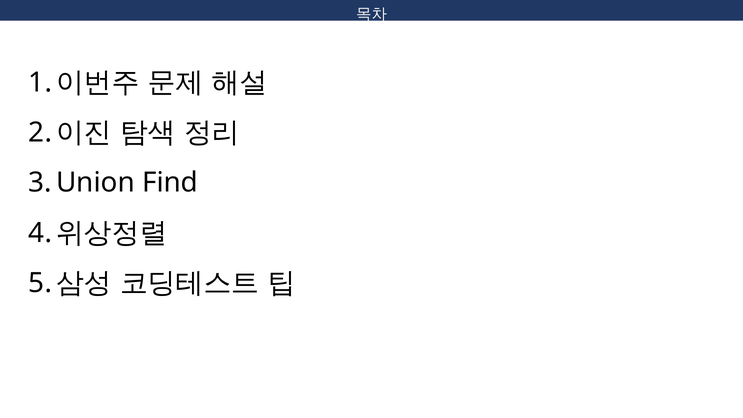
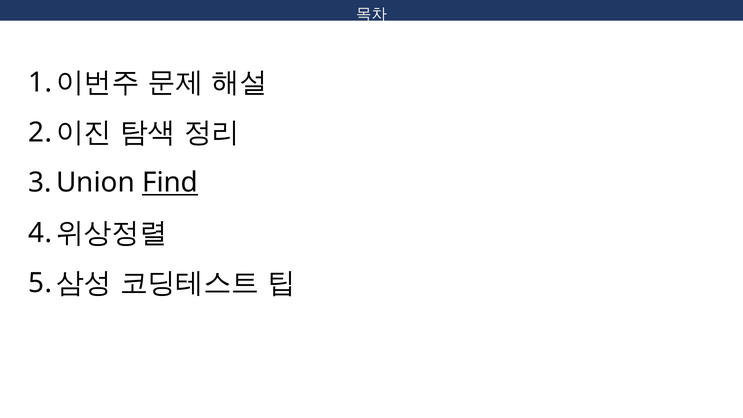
Find underline: none -> present (170, 183)
